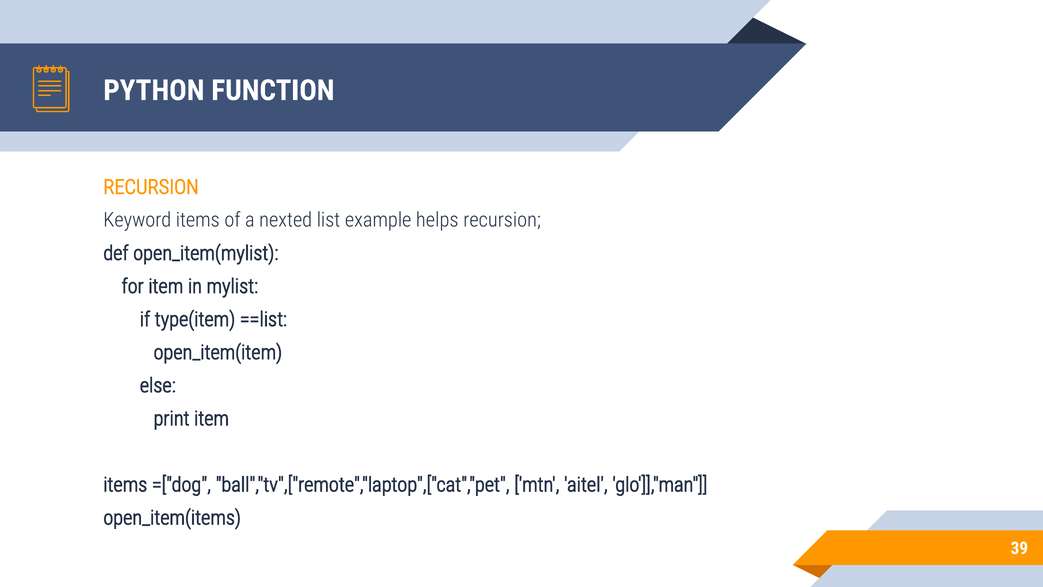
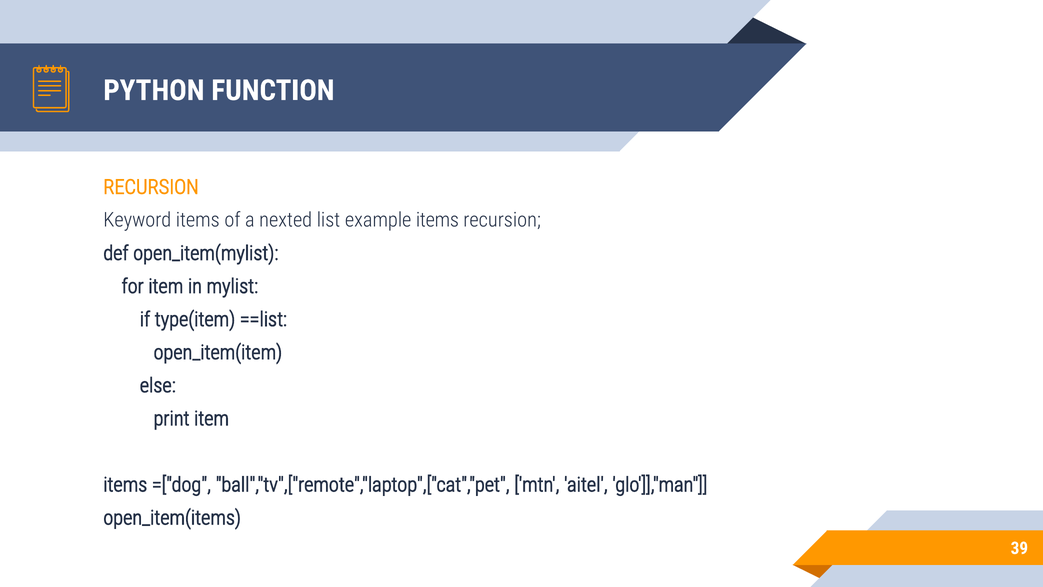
example helps: helps -> items (437, 220)
